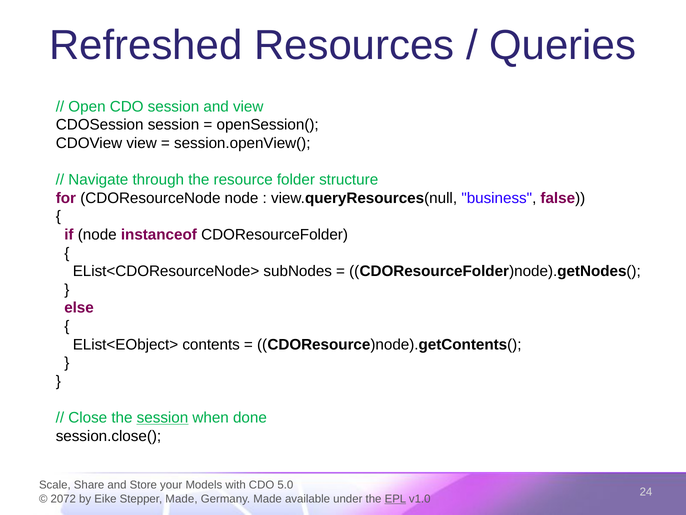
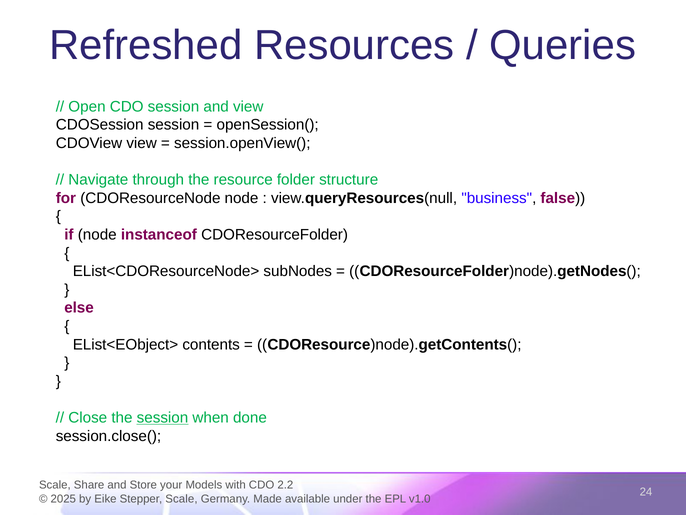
5.0: 5.0 -> 2.2 (285, 485)
2072: 2072 -> 2025 (63, 498)
Stepper Made: Made -> Scale (181, 498)
EPL underline: present -> none (395, 498)
